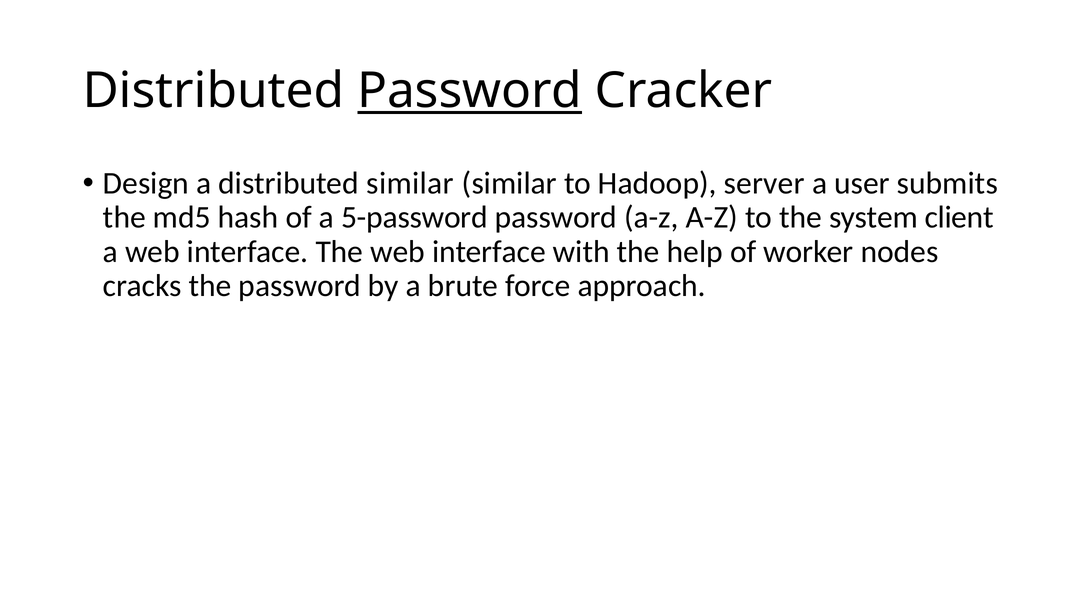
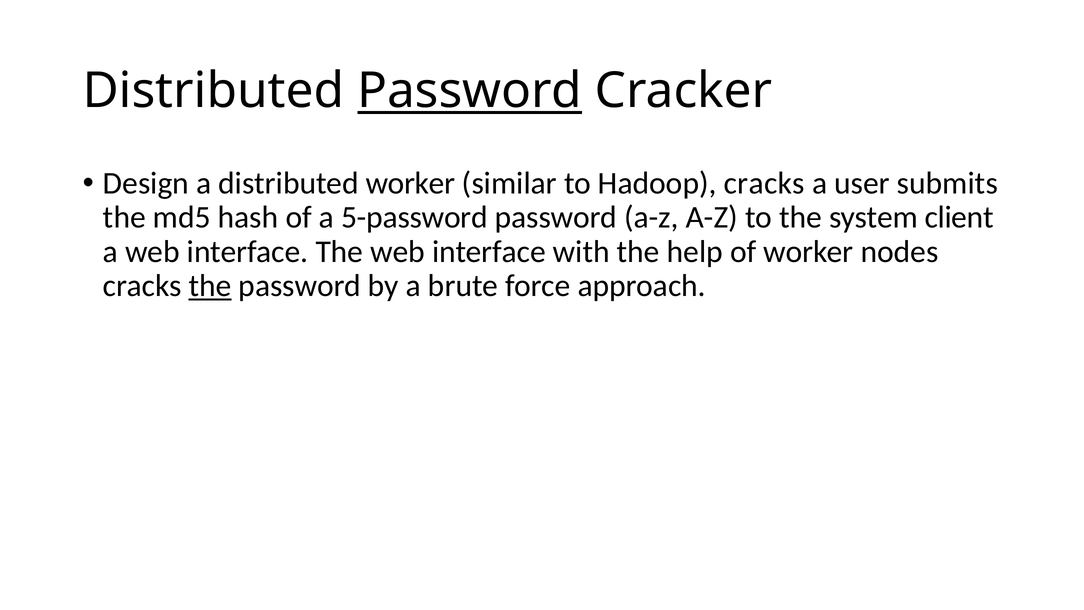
distributed similar: similar -> worker (410, 183)
Hadoop server: server -> cracks (764, 183)
the underline: none -> present (210, 286)
